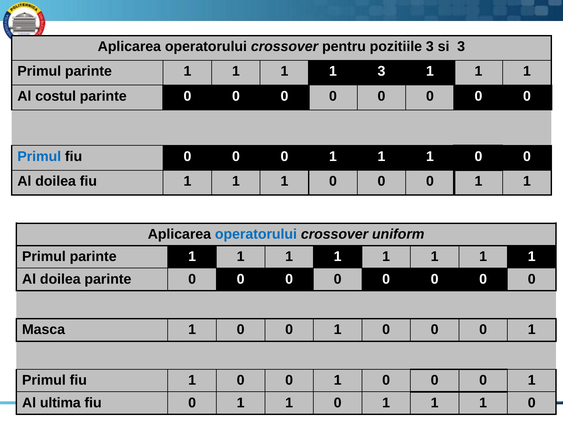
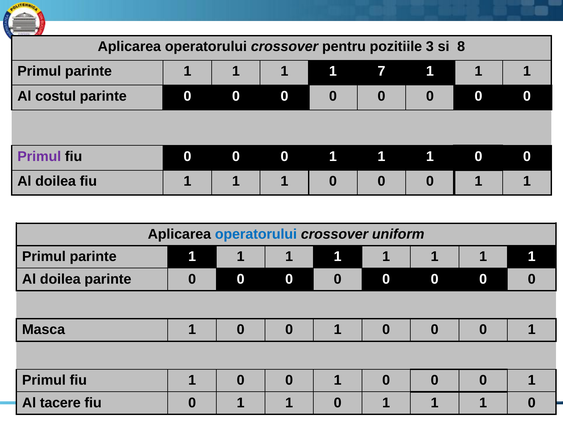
si 3: 3 -> 8 (461, 47)
1 3: 3 -> 7 (381, 71)
Primul colour: blue -> purple (39, 157)
ultima: ultima -> tacere (60, 403)
